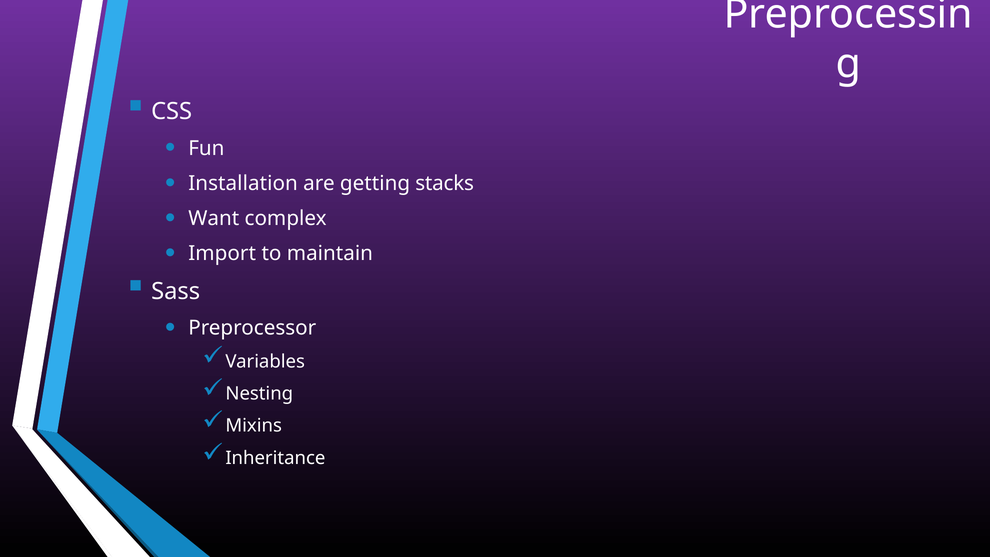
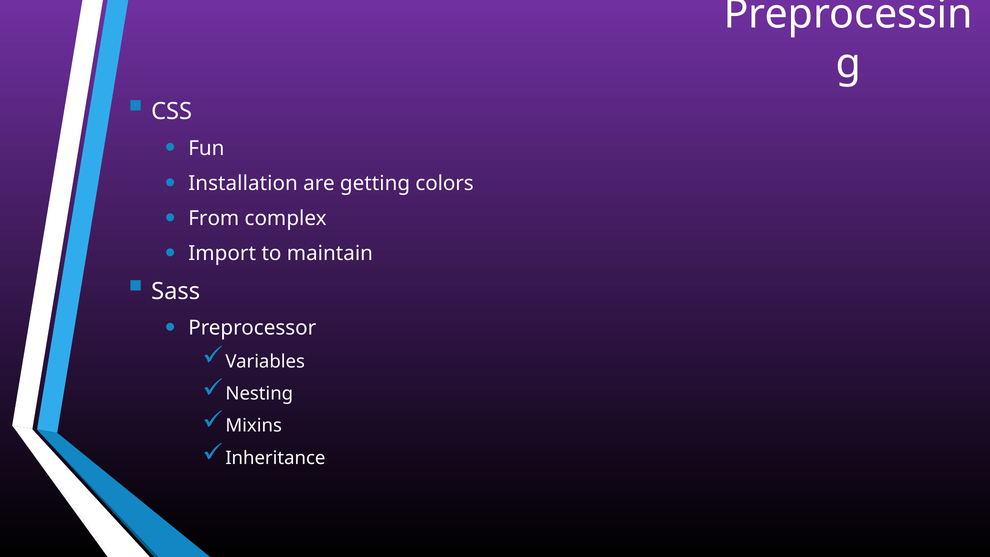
stacks: stacks -> colors (445, 183)
Want: Want -> From (214, 218)
